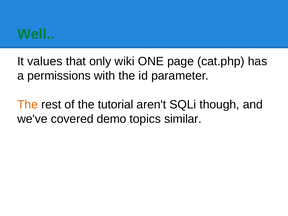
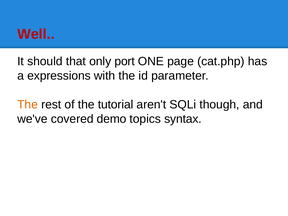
Well colour: green -> red (36, 34)
values: values -> should (45, 61)
wiki: wiki -> port (125, 61)
permissions: permissions -> expressions (59, 76)
similar: similar -> syntax (183, 119)
